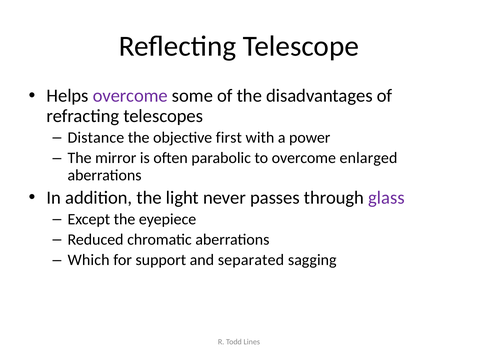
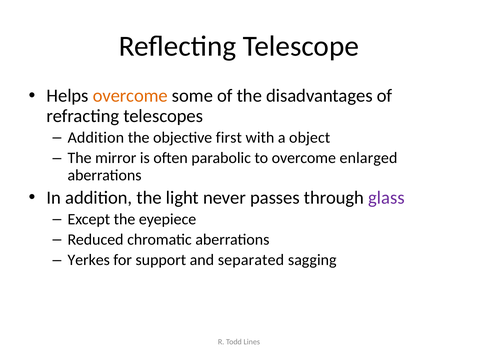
overcome colour: purple -> orange (130, 96)
Distance: Distance -> Addition (96, 138)
power: power -> object (310, 138)
Which: Which -> Yerkes (89, 260)
